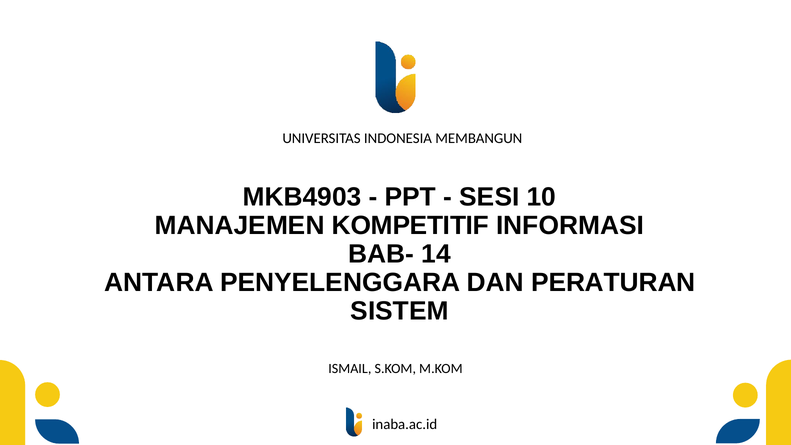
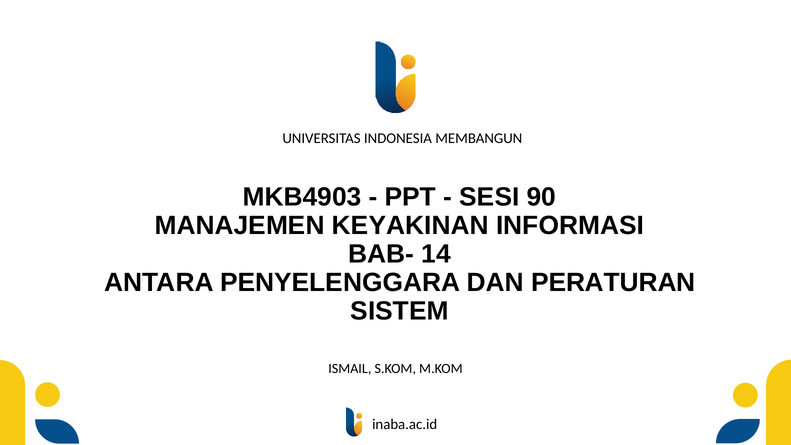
10: 10 -> 90 (541, 197)
KOMPETITIF: KOMPETITIF -> KEYAKINAN (410, 226)
